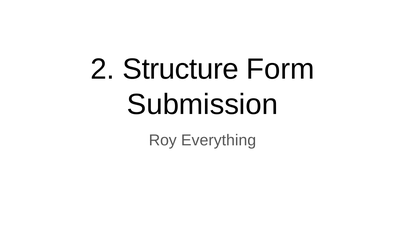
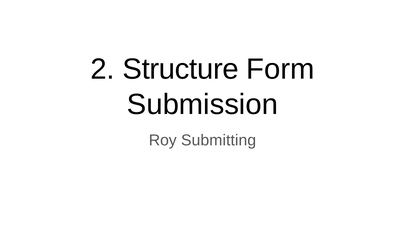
Everything: Everything -> Submitting (219, 140)
